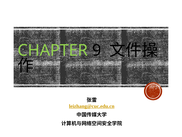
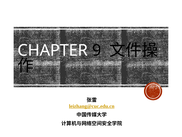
CHAPTER colour: light green -> white (53, 50)
